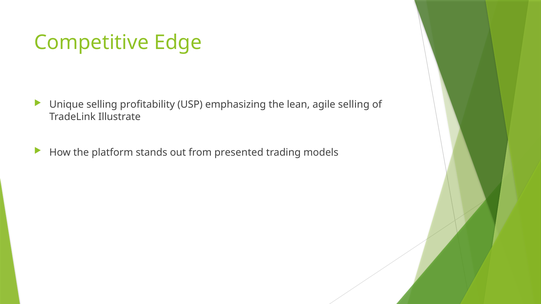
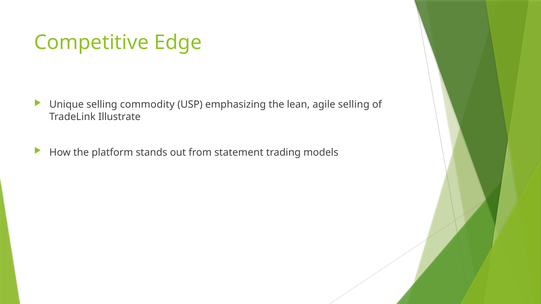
profitability: profitability -> commodity (147, 105)
presented: presented -> statement (239, 152)
